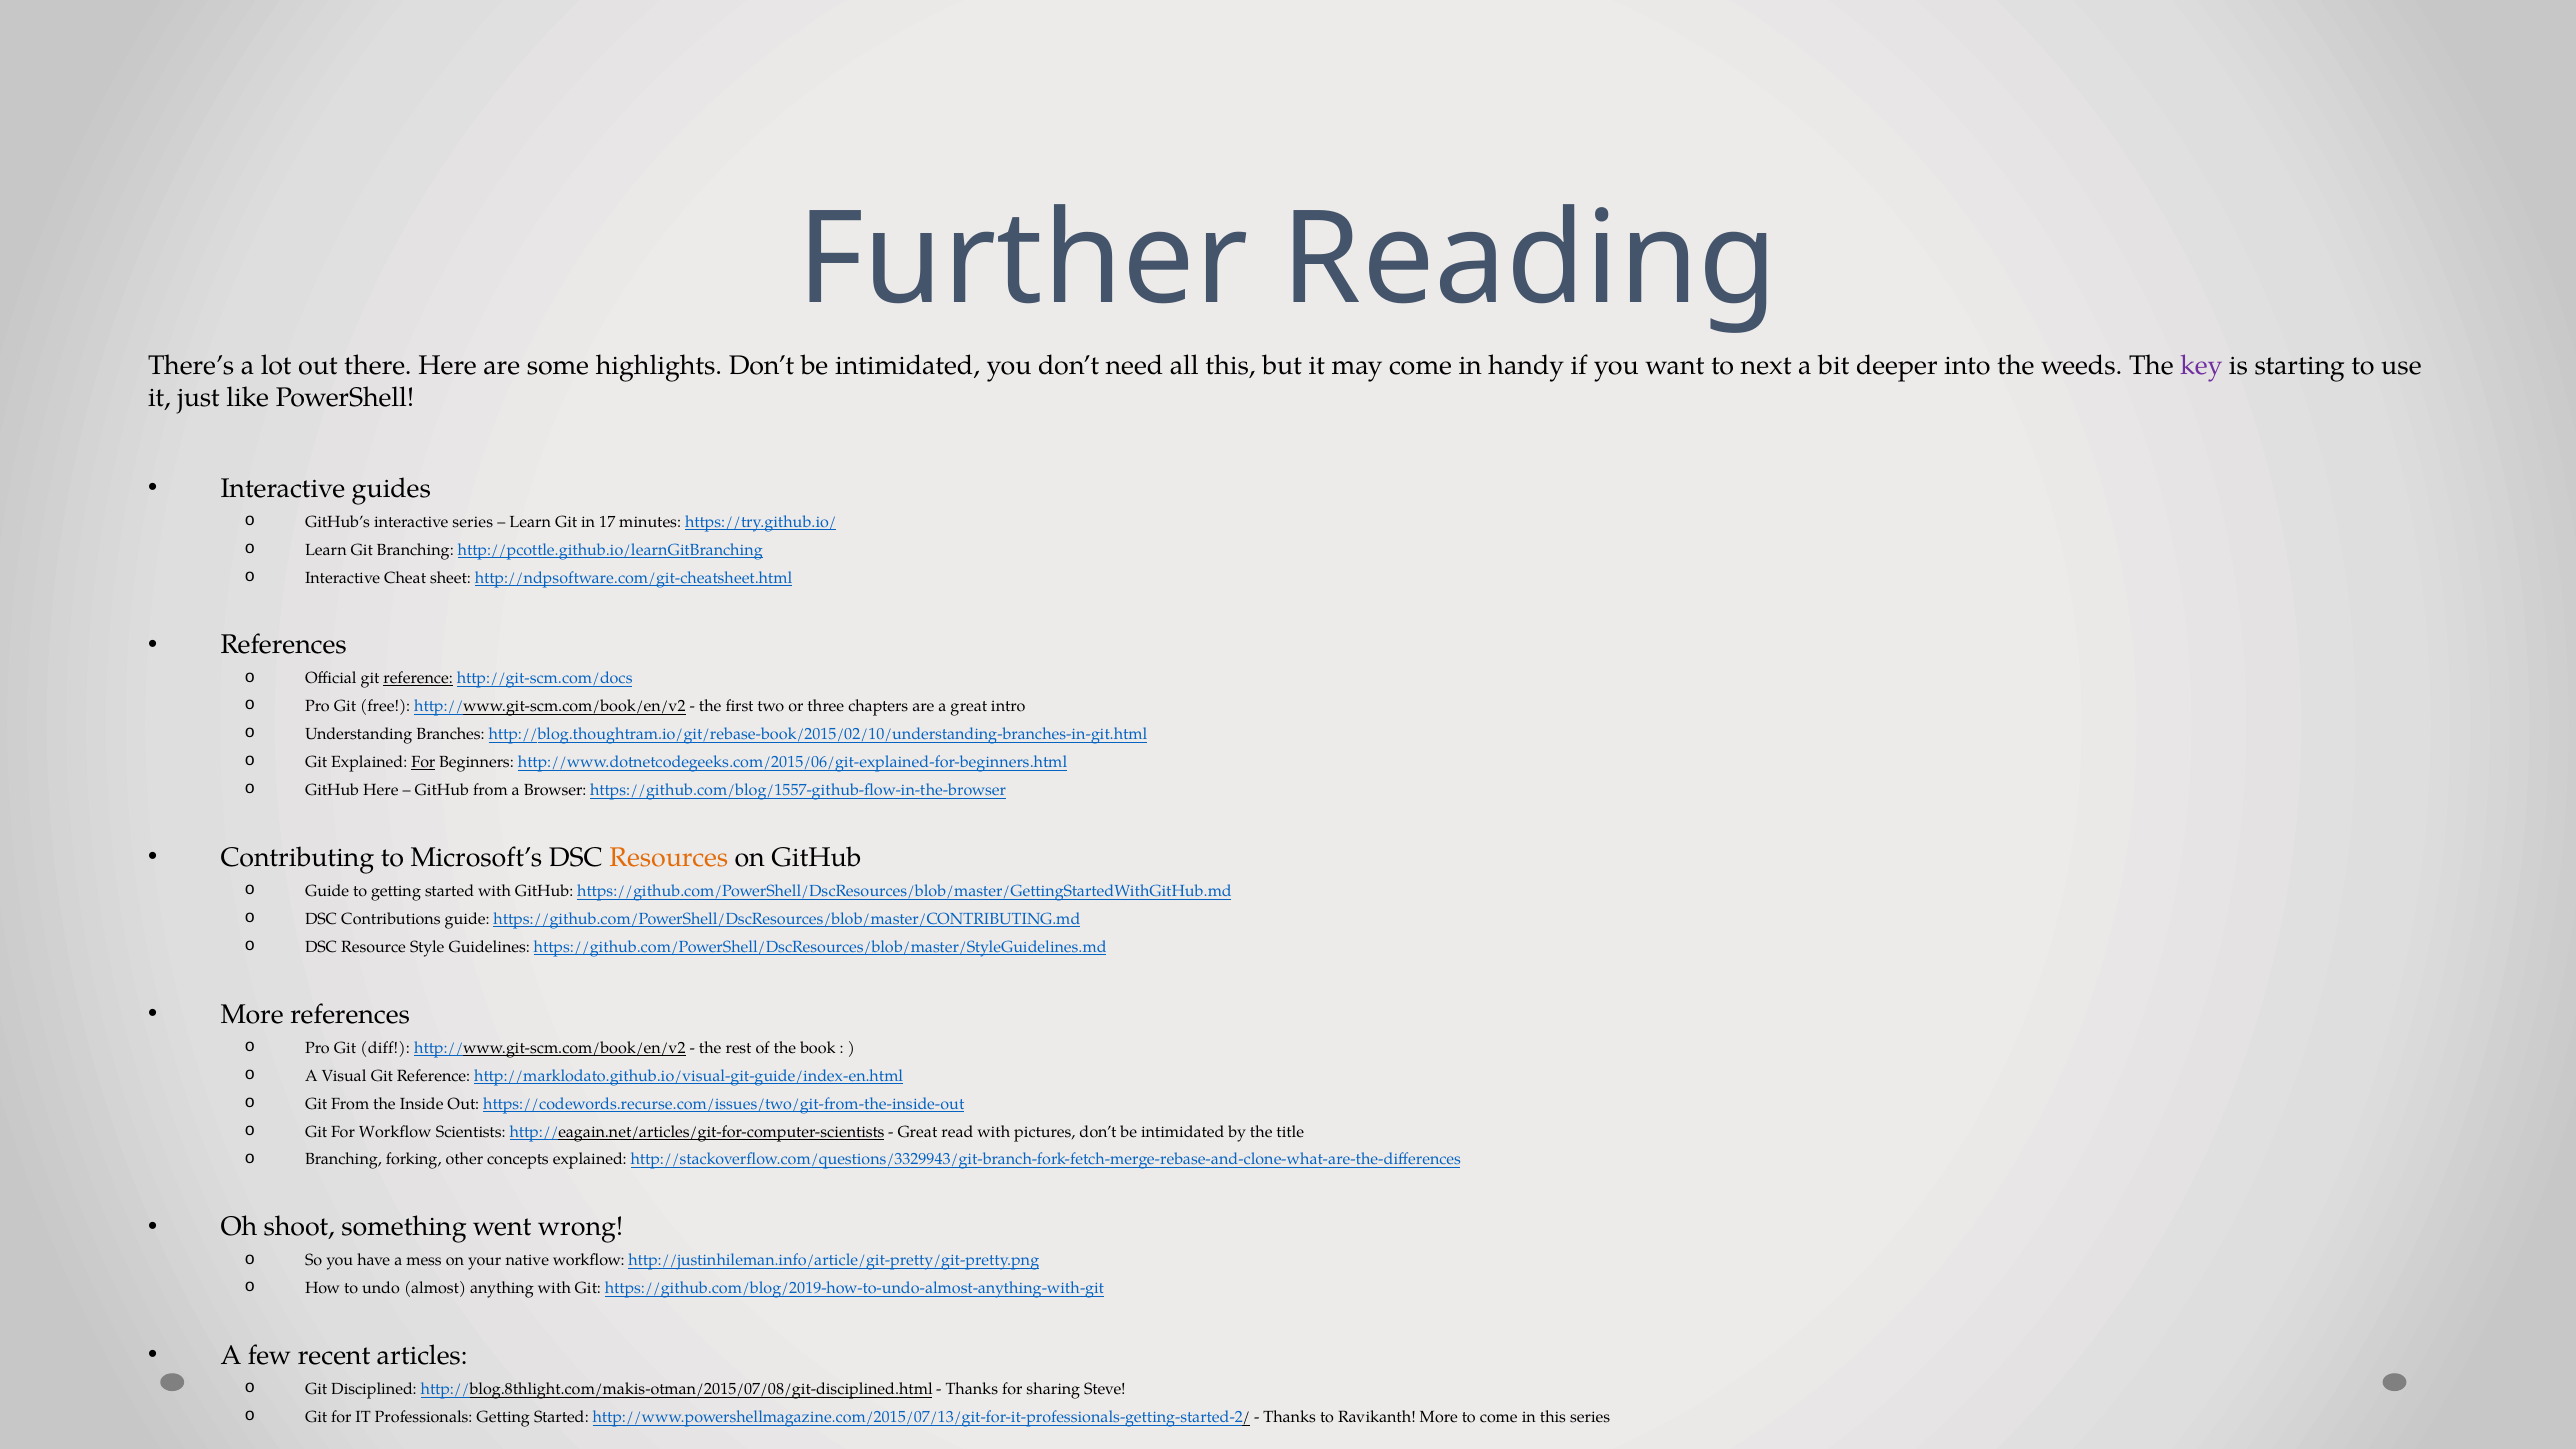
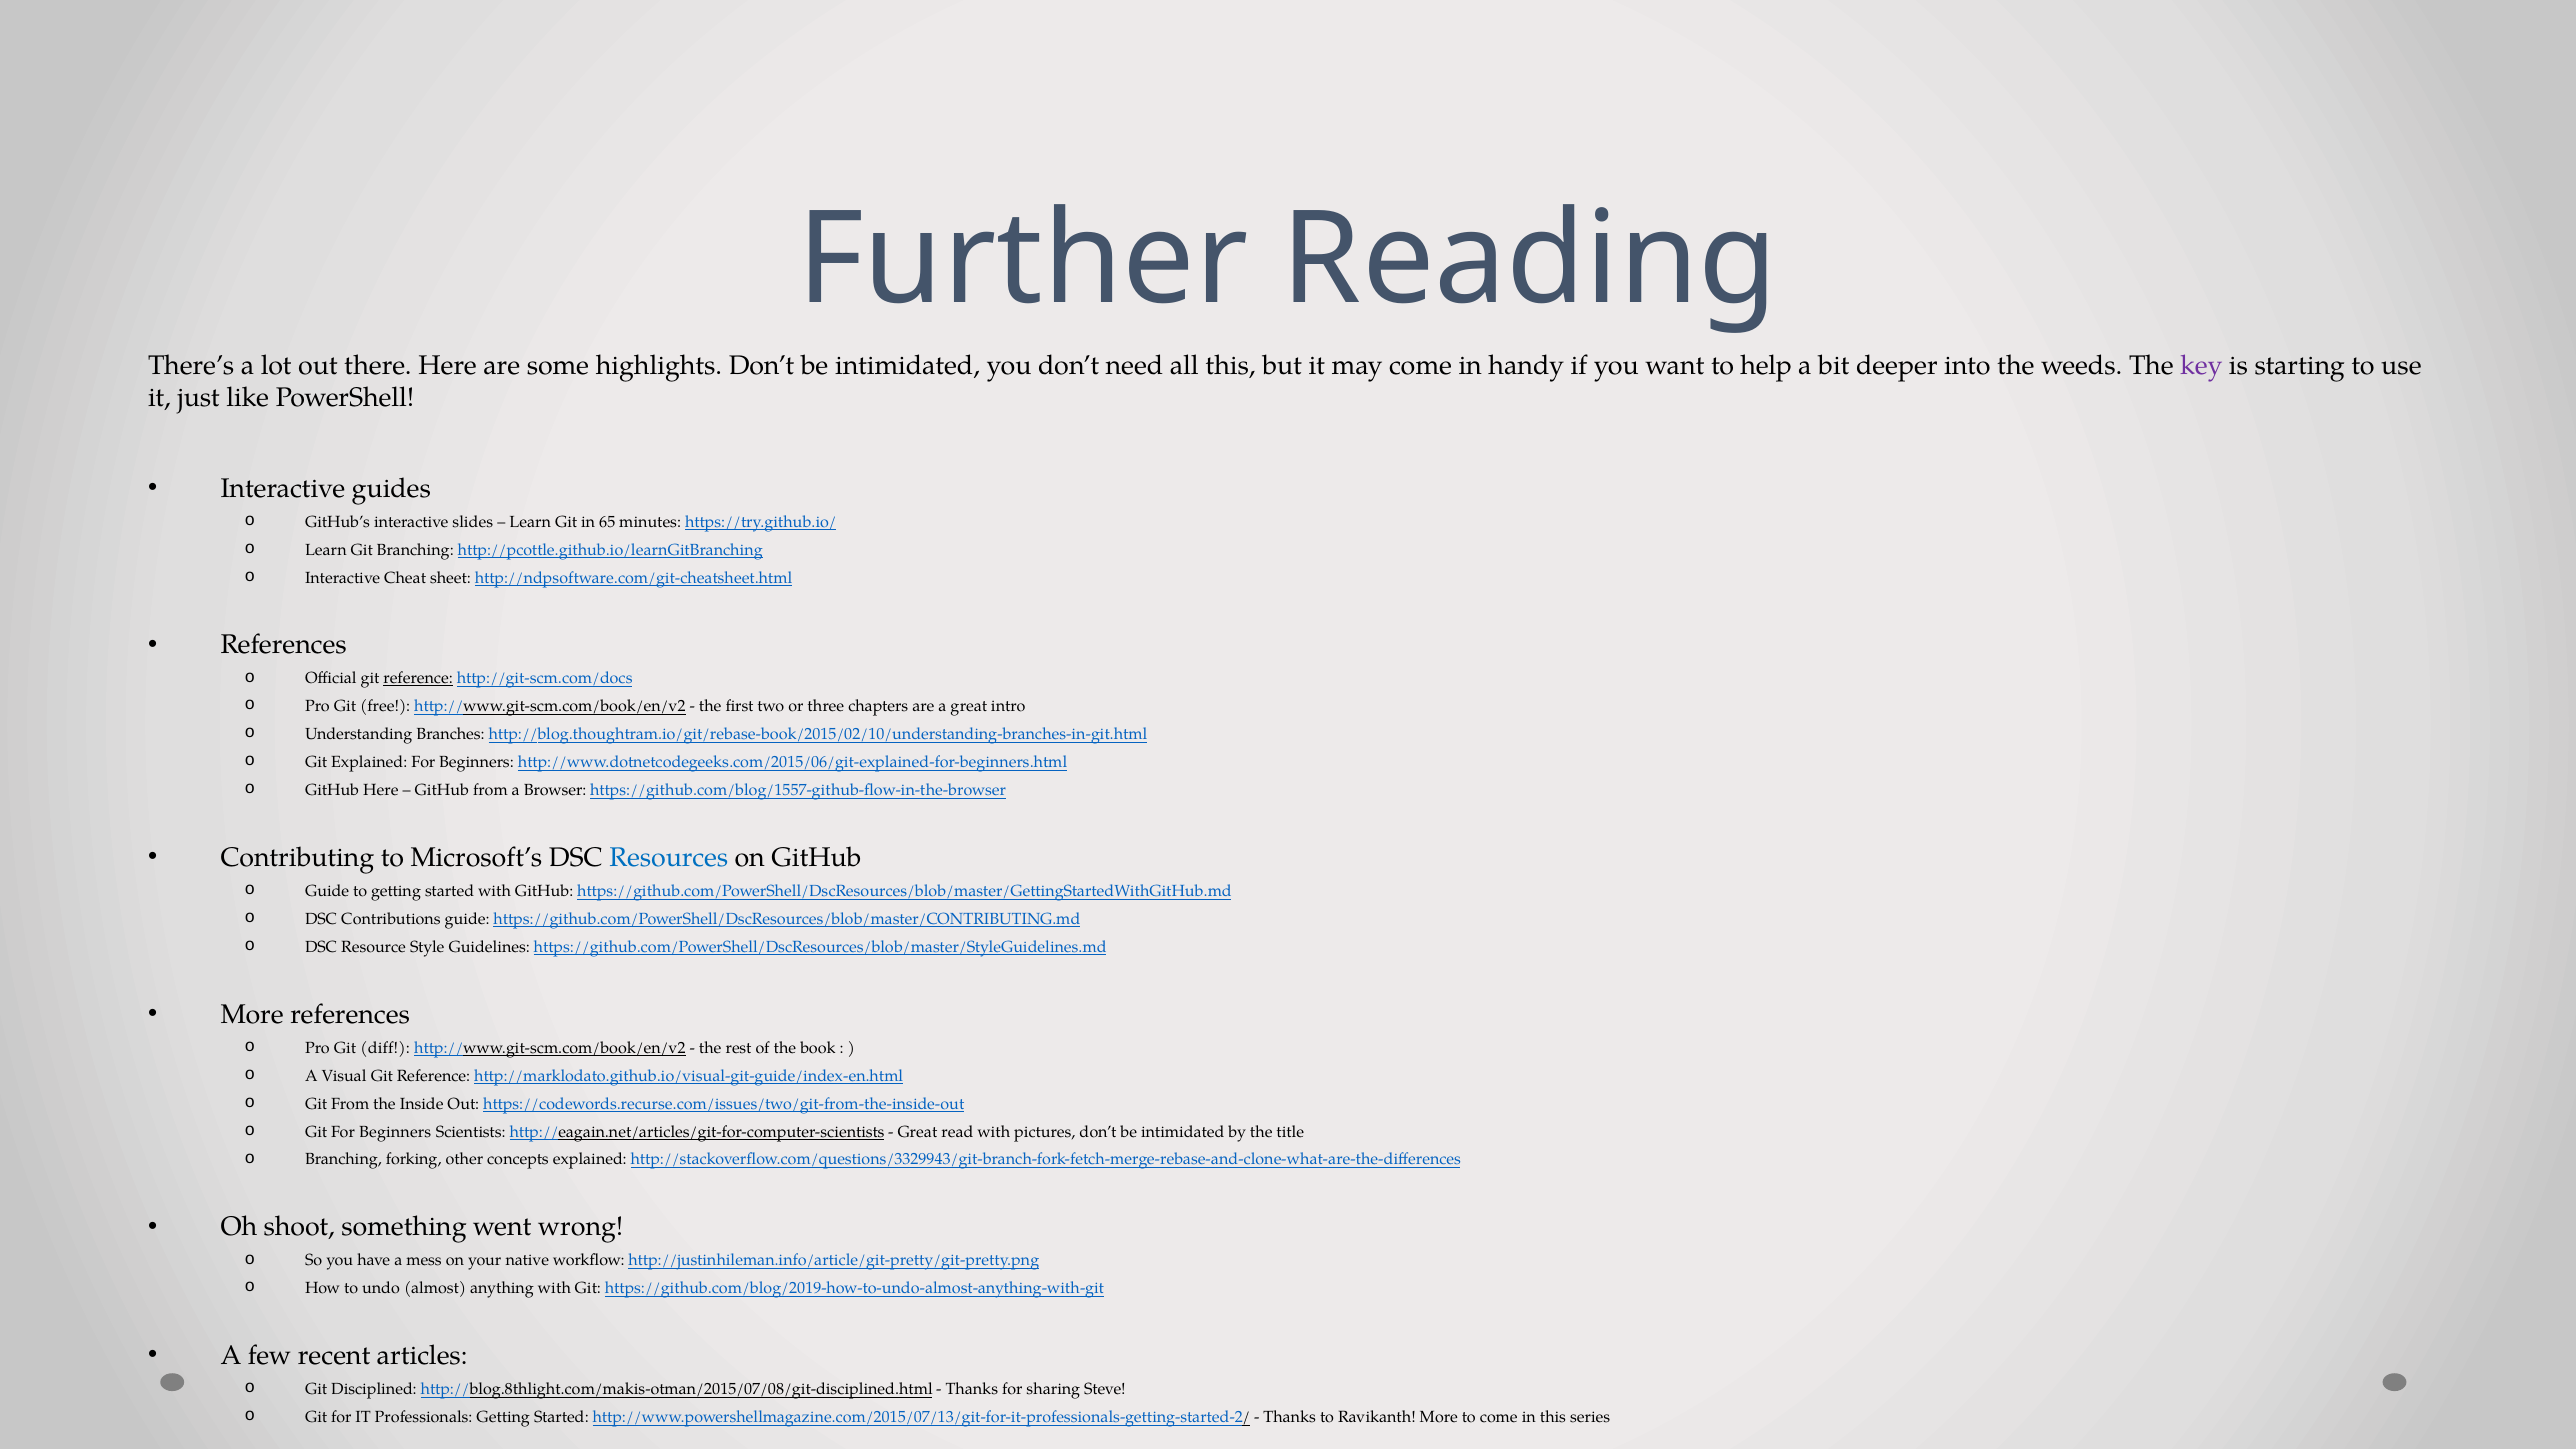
next: next -> help (1766, 366)
interactive series: series -> slides (473, 522)
17: 17 -> 65 (607, 522)
For underline: present -> none (423, 762)
Resources colour: orange -> blue (669, 858)
Git For Workflow: Workflow -> Beginners (395, 1132)
